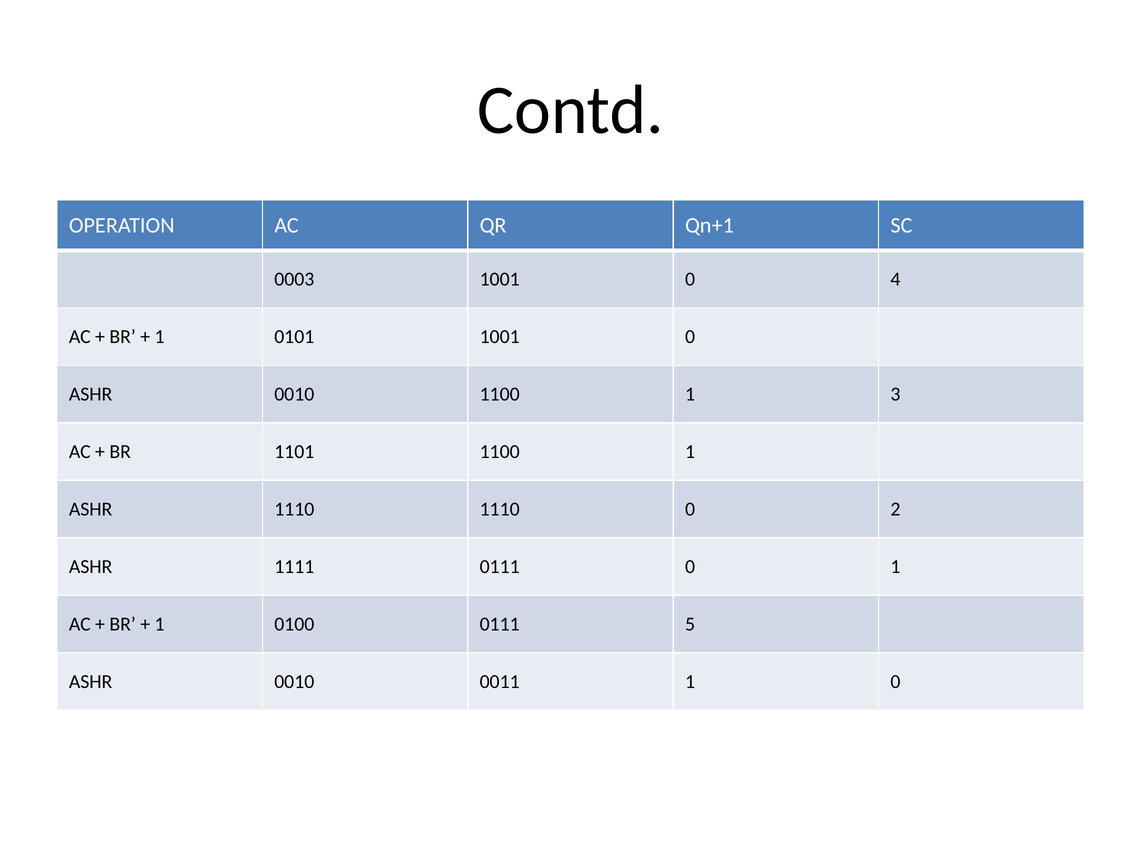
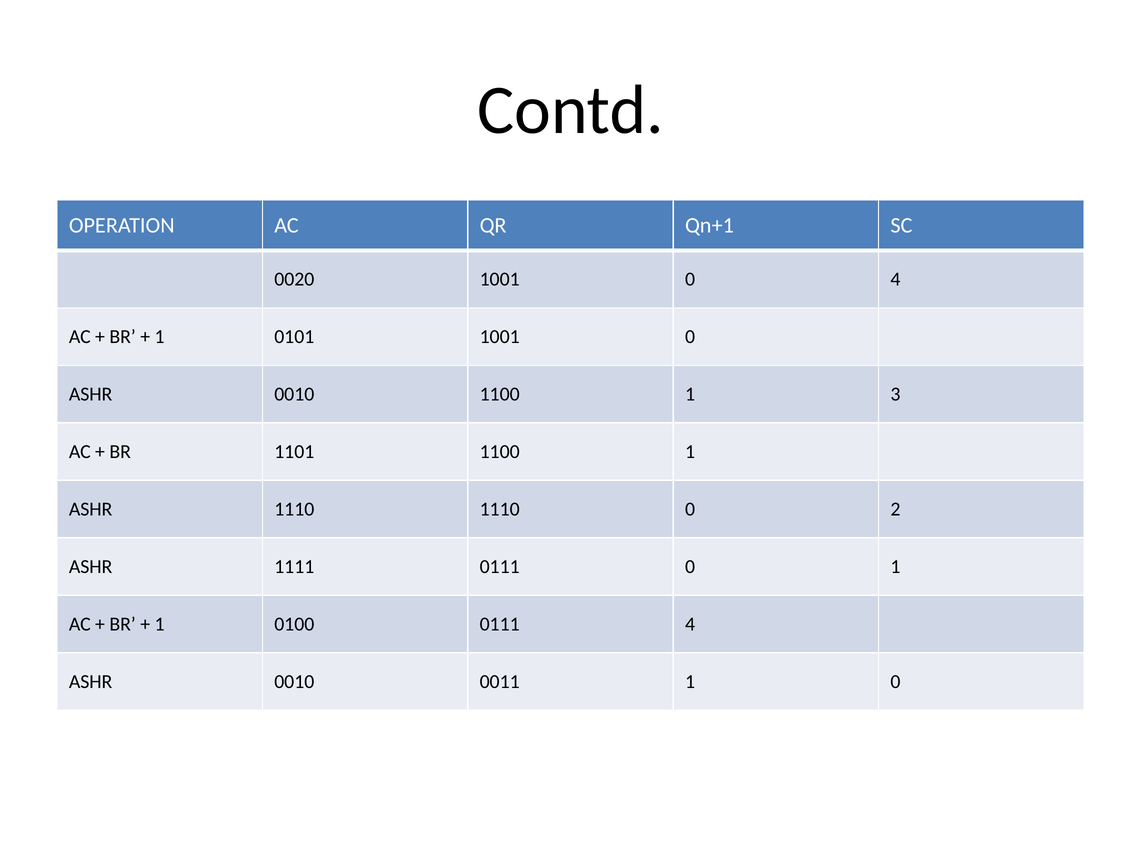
0003: 0003 -> 0020 (294, 279)
0111 5: 5 -> 4 (690, 624)
